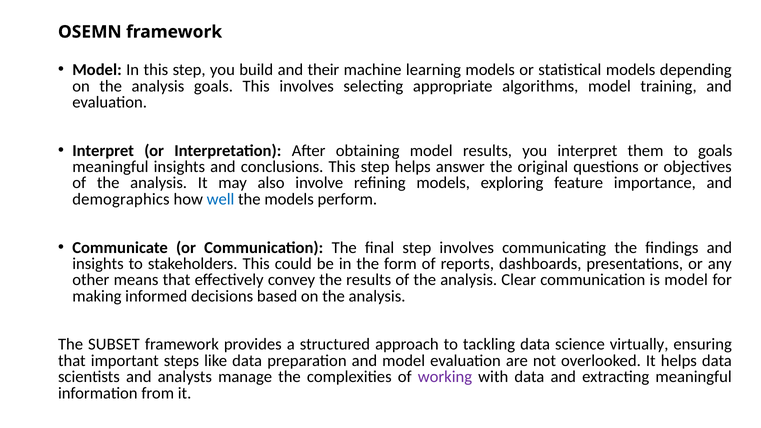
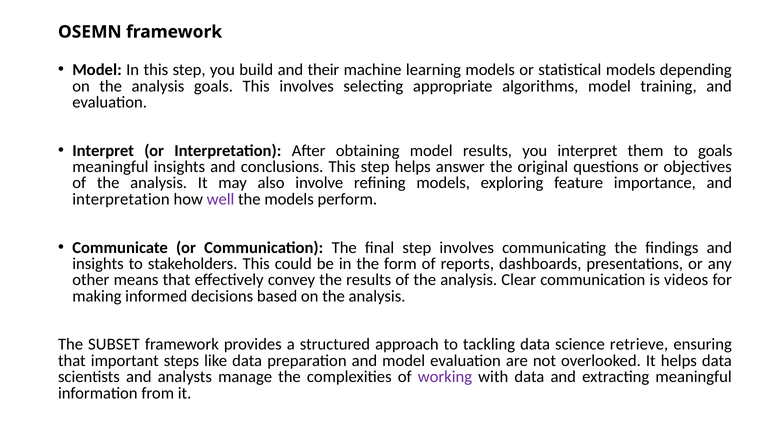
demographics: demographics -> interpretation (121, 199)
well colour: blue -> purple (220, 199)
is model: model -> videos (686, 280)
virtually: virtually -> retrieve (639, 345)
